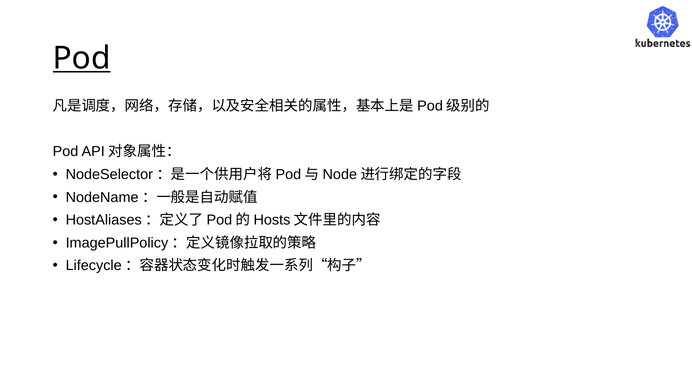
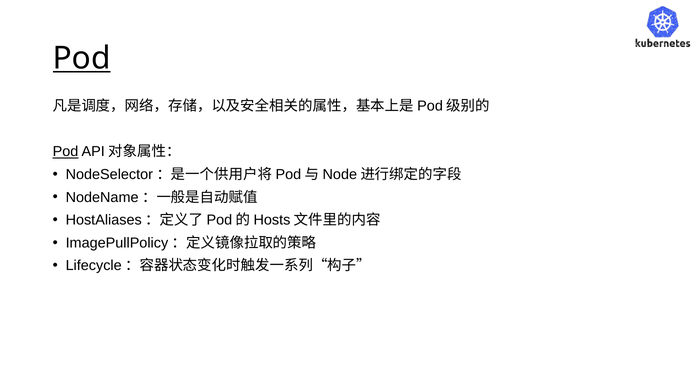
Pod underline: none -> present (65, 152)
